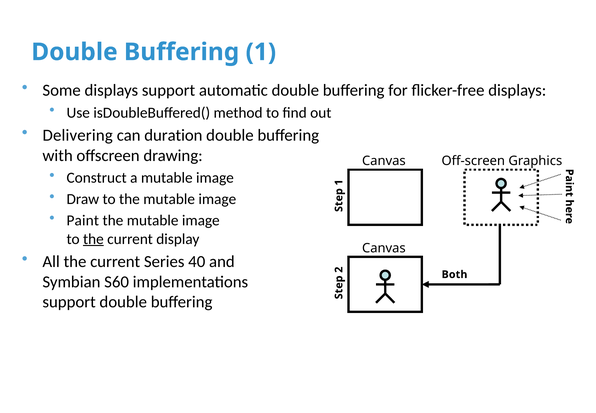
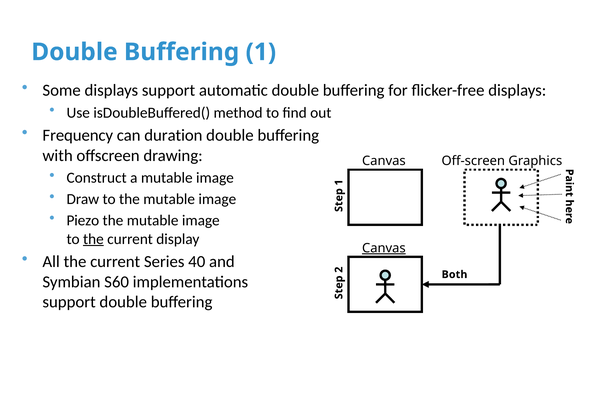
Delivering: Delivering -> Frequency (78, 135)
Paint: Paint -> Piezo (83, 220)
Canvas underline: none -> present (384, 248)
